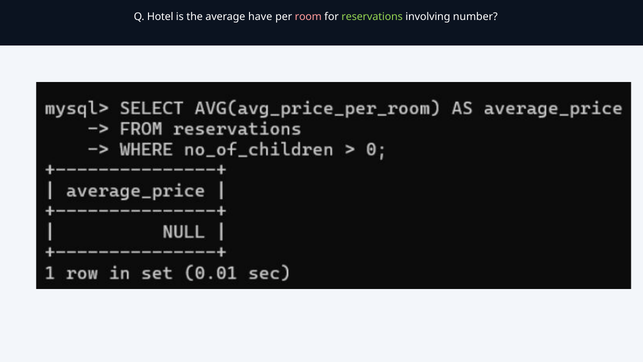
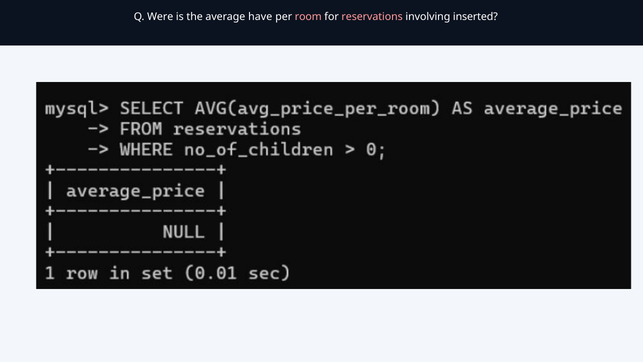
Hotel: Hotel -> Were (160, 17)
reservations colour: light green -> pink (372, 17)
number: number -> inserted (475, 17)
